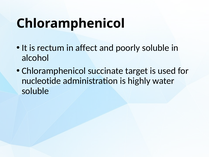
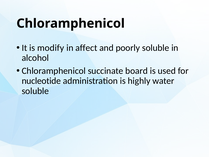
rectum: rectum -> modify (51, 48)
target: target -> board (137, 71)
